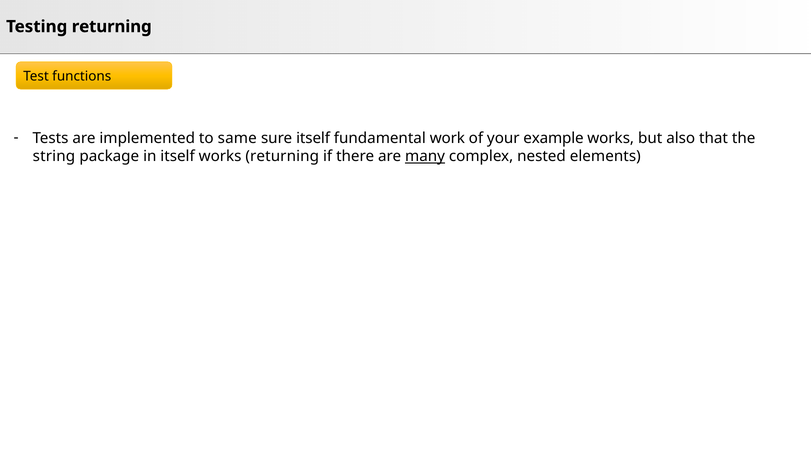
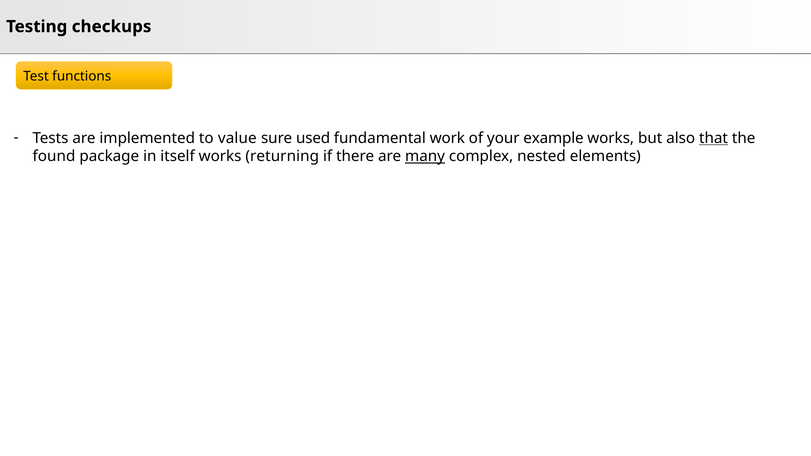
Testing returning: returning -> checkups (112, 27)
same: same -> value (237, 138)
sure itself: itself -> used (313, 138)
that underline: none -> present (714, 138)
string: string -> found (54, 157)
